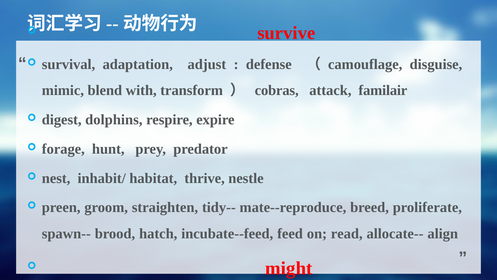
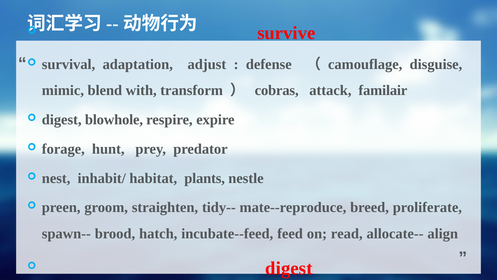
dolphins: dolphins -> blowhole (114, 120)
thrive: thrive -> plants (205, 178)
might: might -> digest (289, 268)
